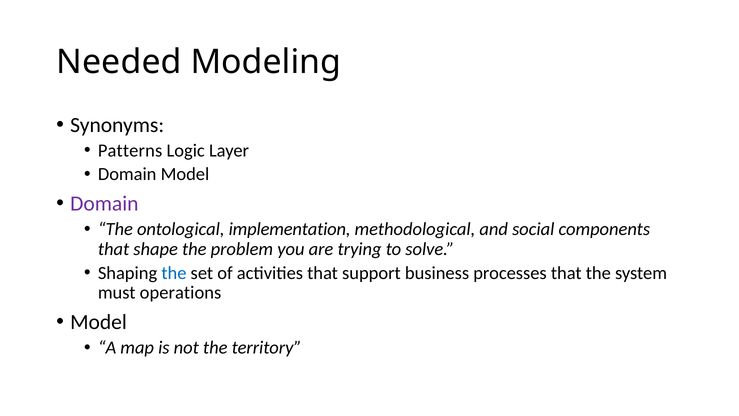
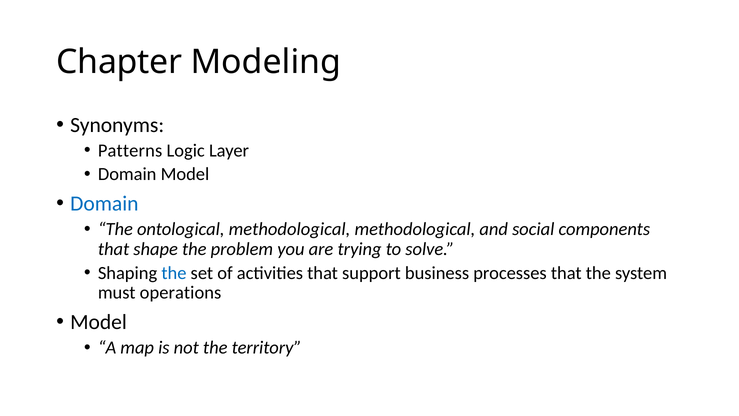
Needed: Needed -> Chapter (119, 62)
Domain colour: purple -> blue (104, 203)
ontological implementation: implementation -> methodological (289, 229)
